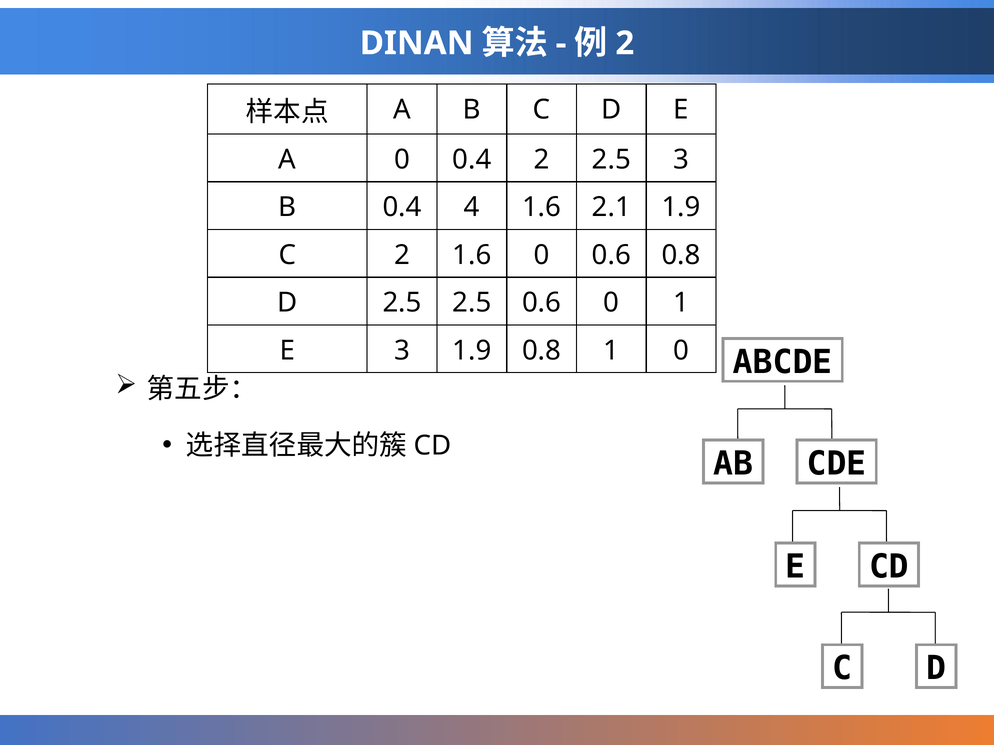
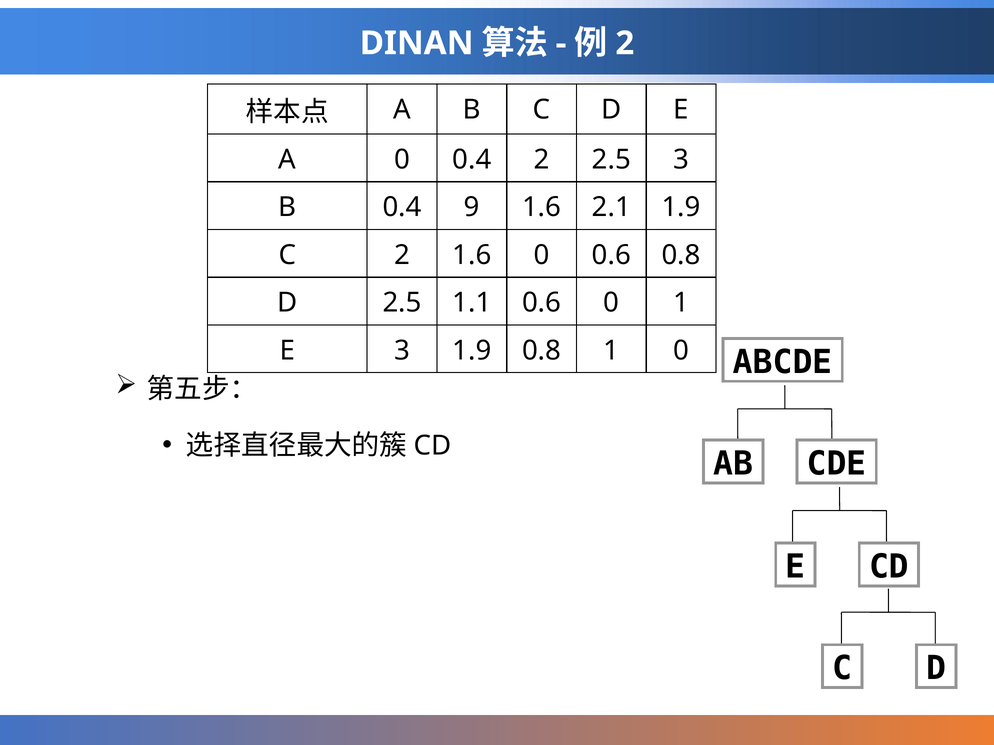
4: 4 -> 9 (472, 207)
2.5 2.5: 2.5 -> 1.1 (472, 303)
